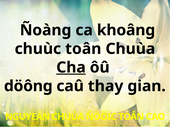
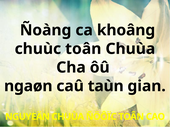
Cha underline: present -> none (71, 68)
döông: döông -> ngaøn (28, 86)
thay: thay -> taùn (106, 86)
